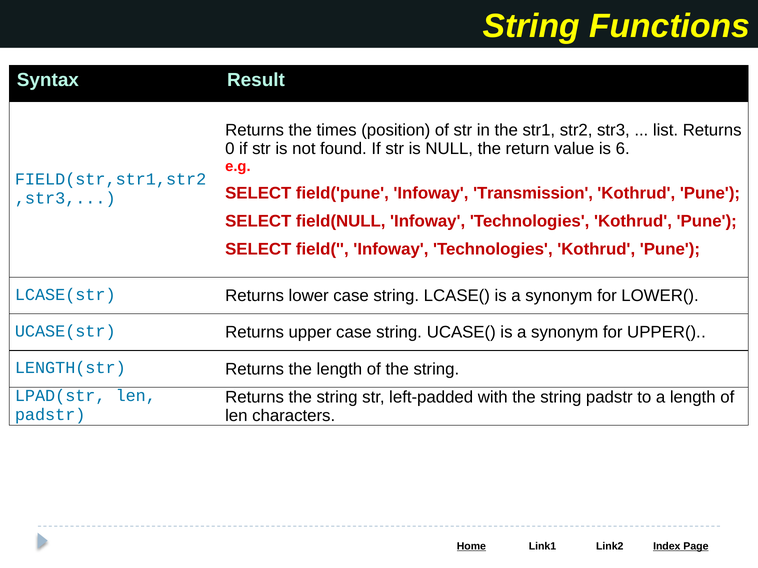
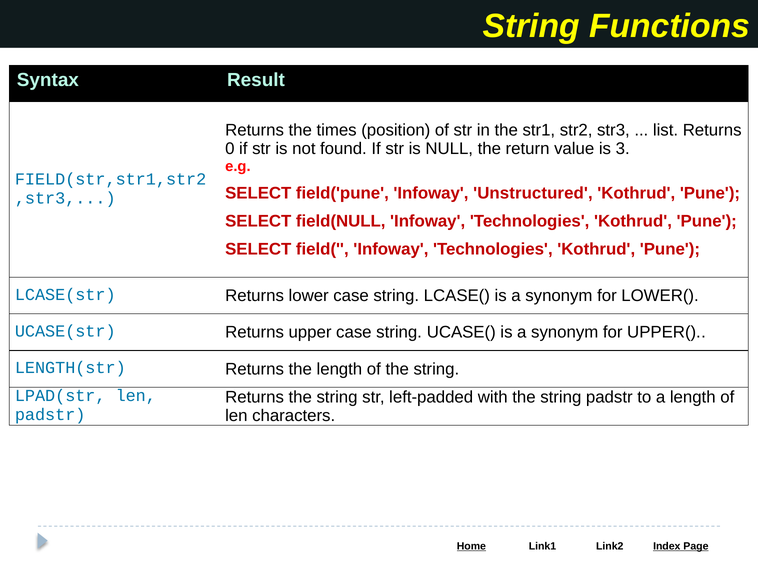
6: 6 -> 3 (623, 149)
Transmission: Transmission -> Unstructured (533, 194)
